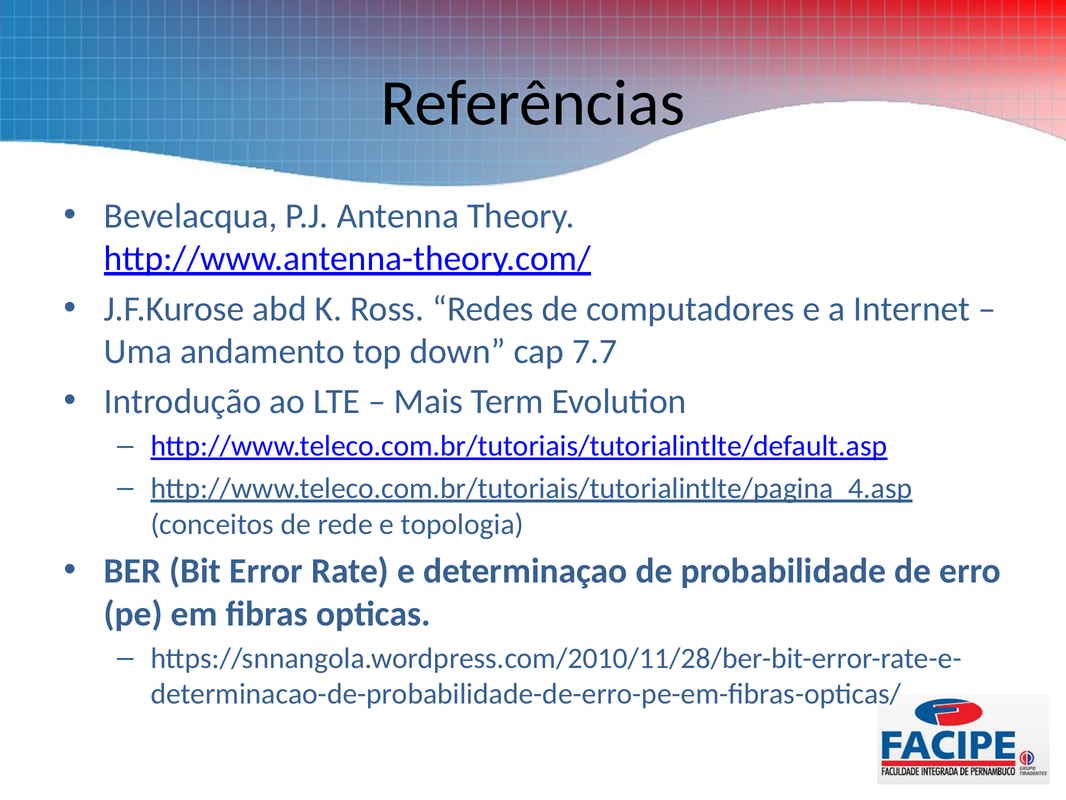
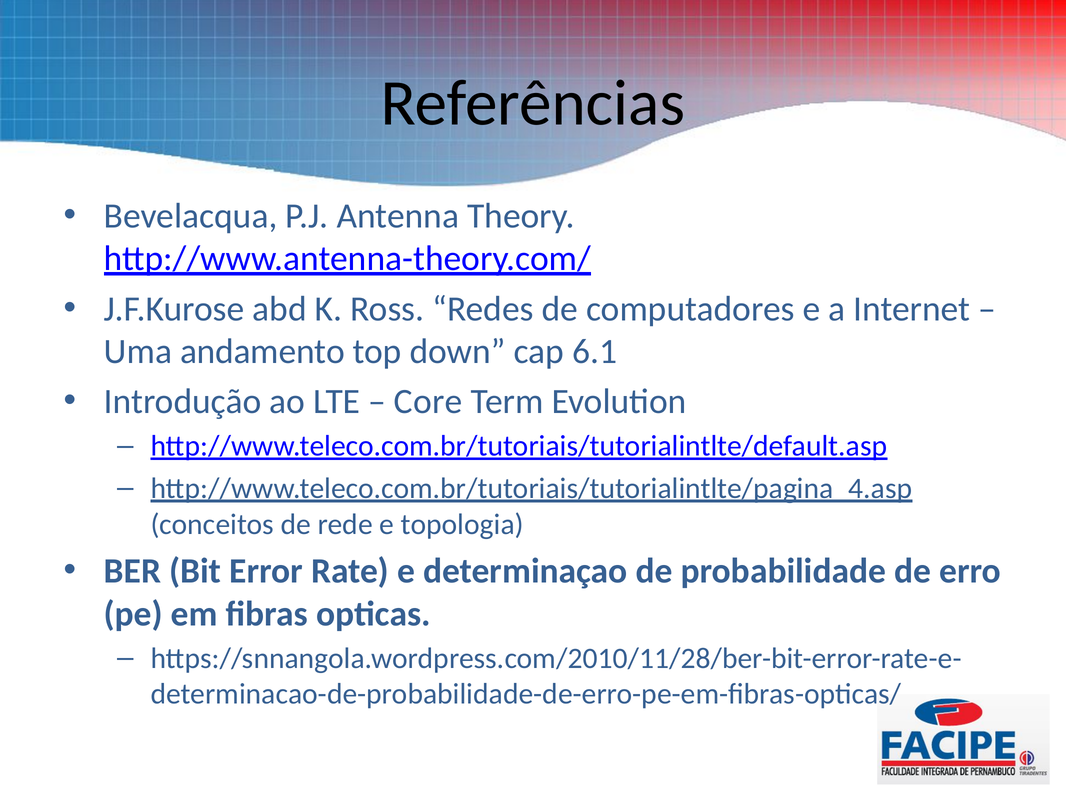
7.7: 7.7 -> 6.1 (595, 351)
Mais: Mais -> Core (428, 401)
